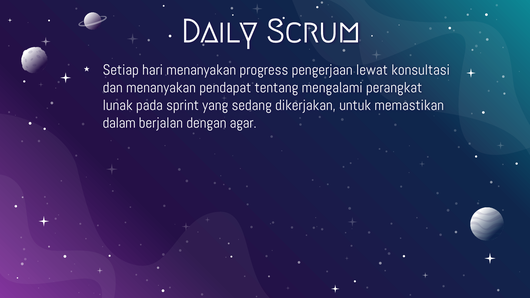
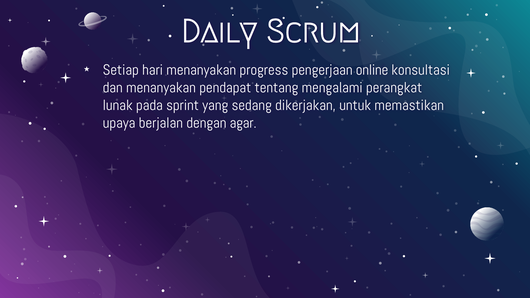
lewat: lewat -> online (372, 70)
dalam: dalam -> upaya (119, 123)
